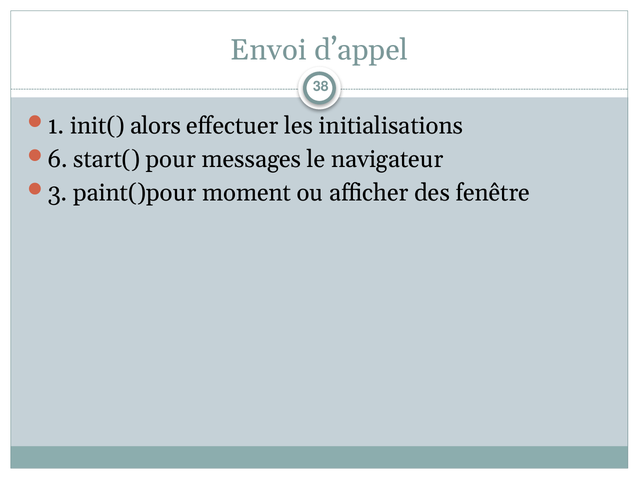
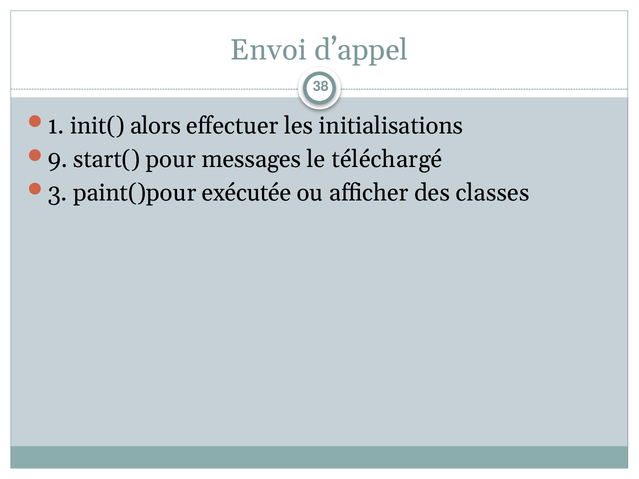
6: 6 -> 9 (58, 160)
navigateur: navigateur -> téléchargé (387, 160)
moment: moment -> exécutée (247, 193)
fenêtre: fenêtre -> classes (493, 193)
